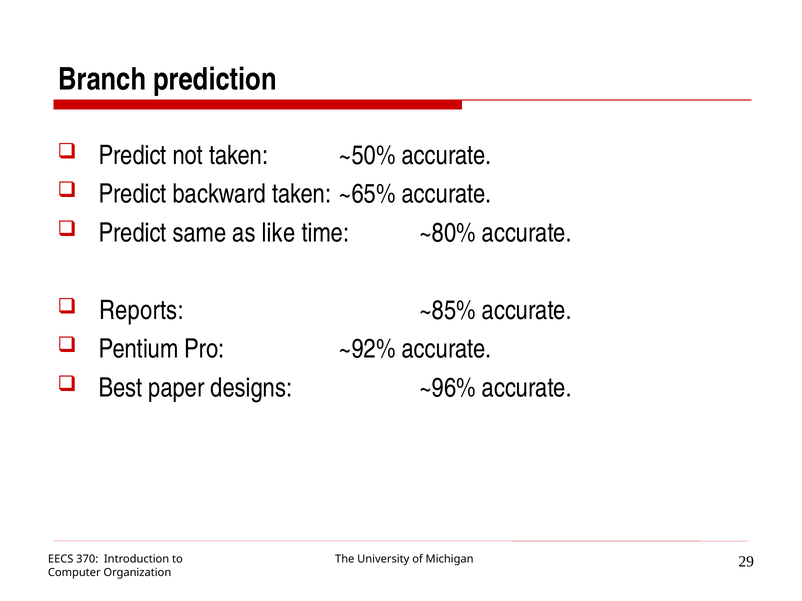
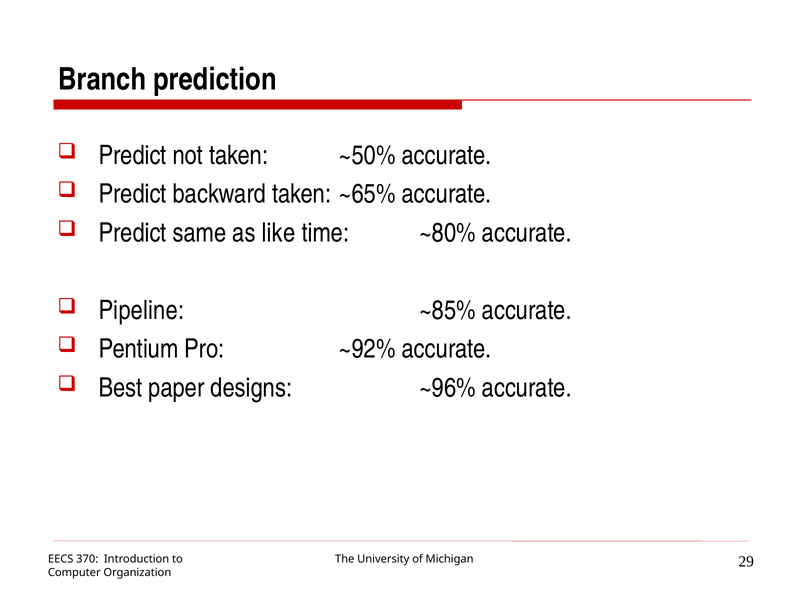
Reports: Reports -> Pipeline (141, 311)
